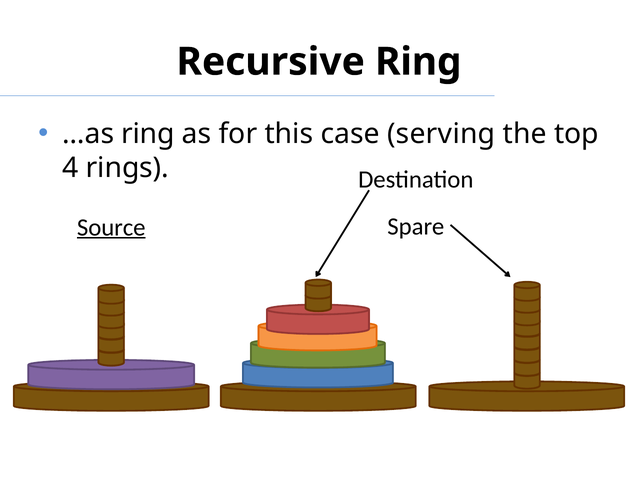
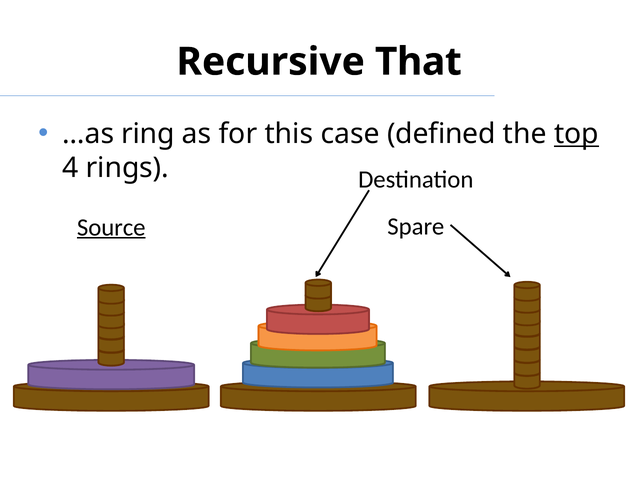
Recursive Ring: Ring -> That (418, 62)
serving: serving -> defined (441, 134)
top underline: none -> present (576, 134)
